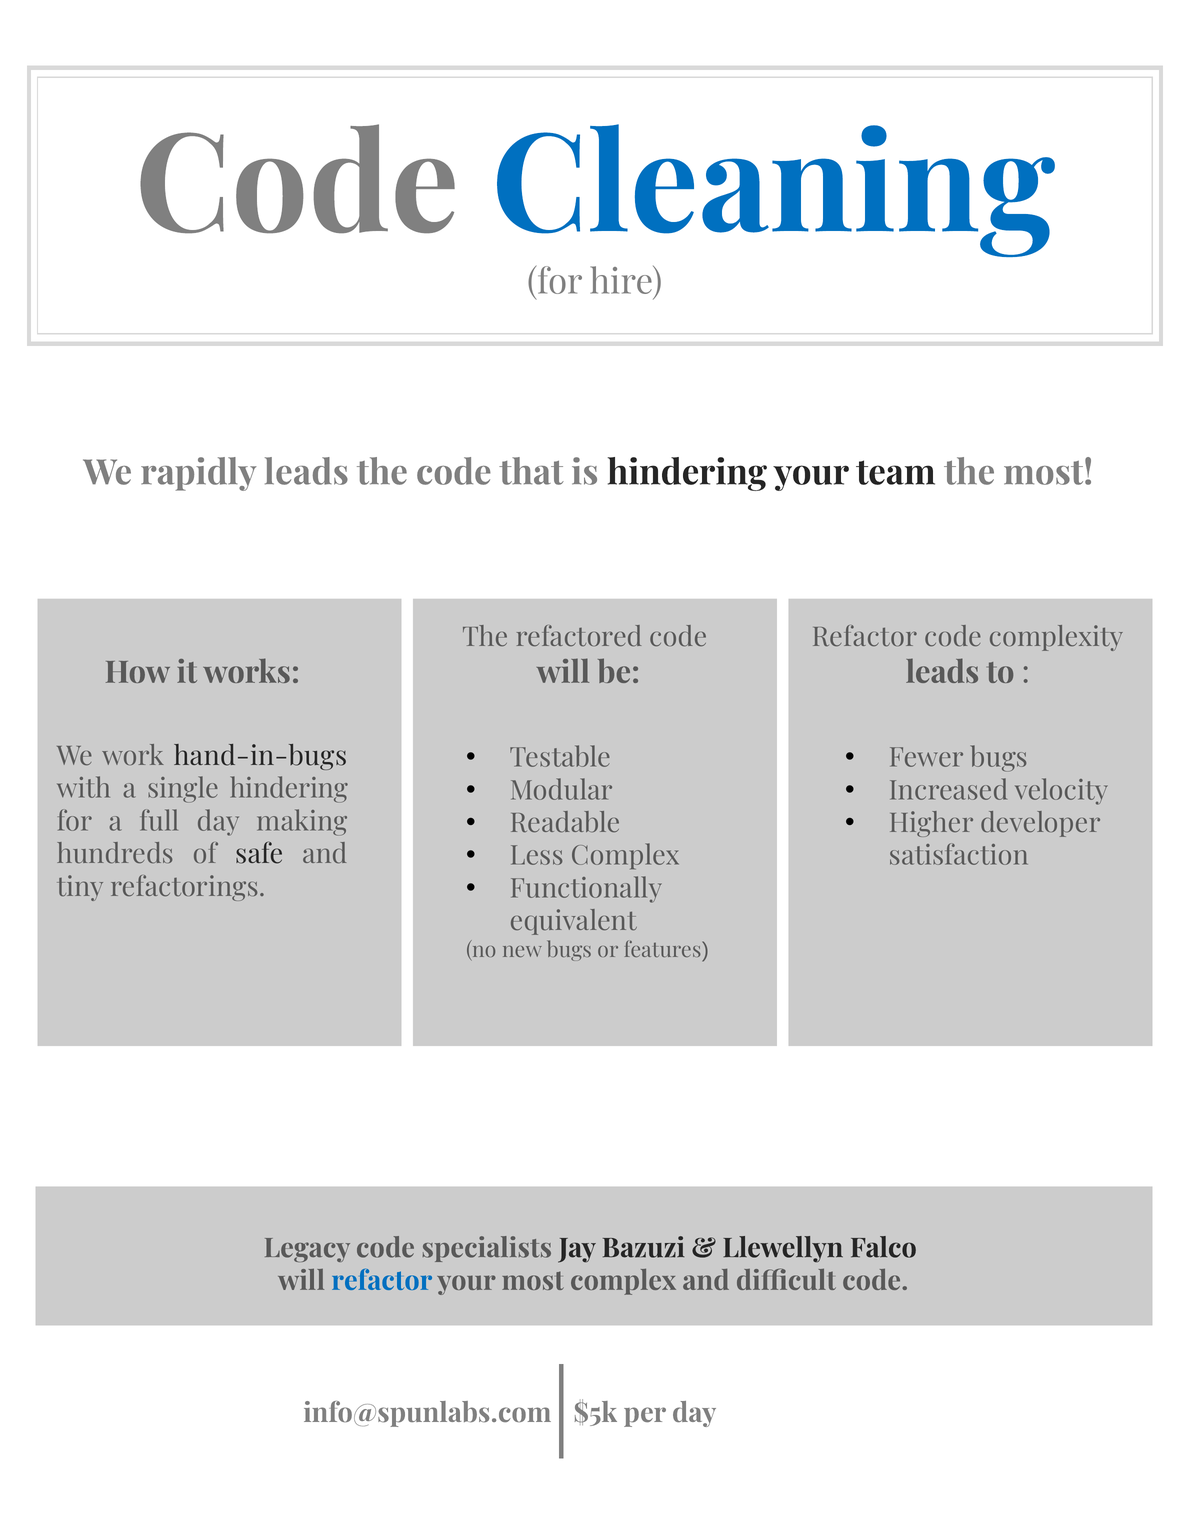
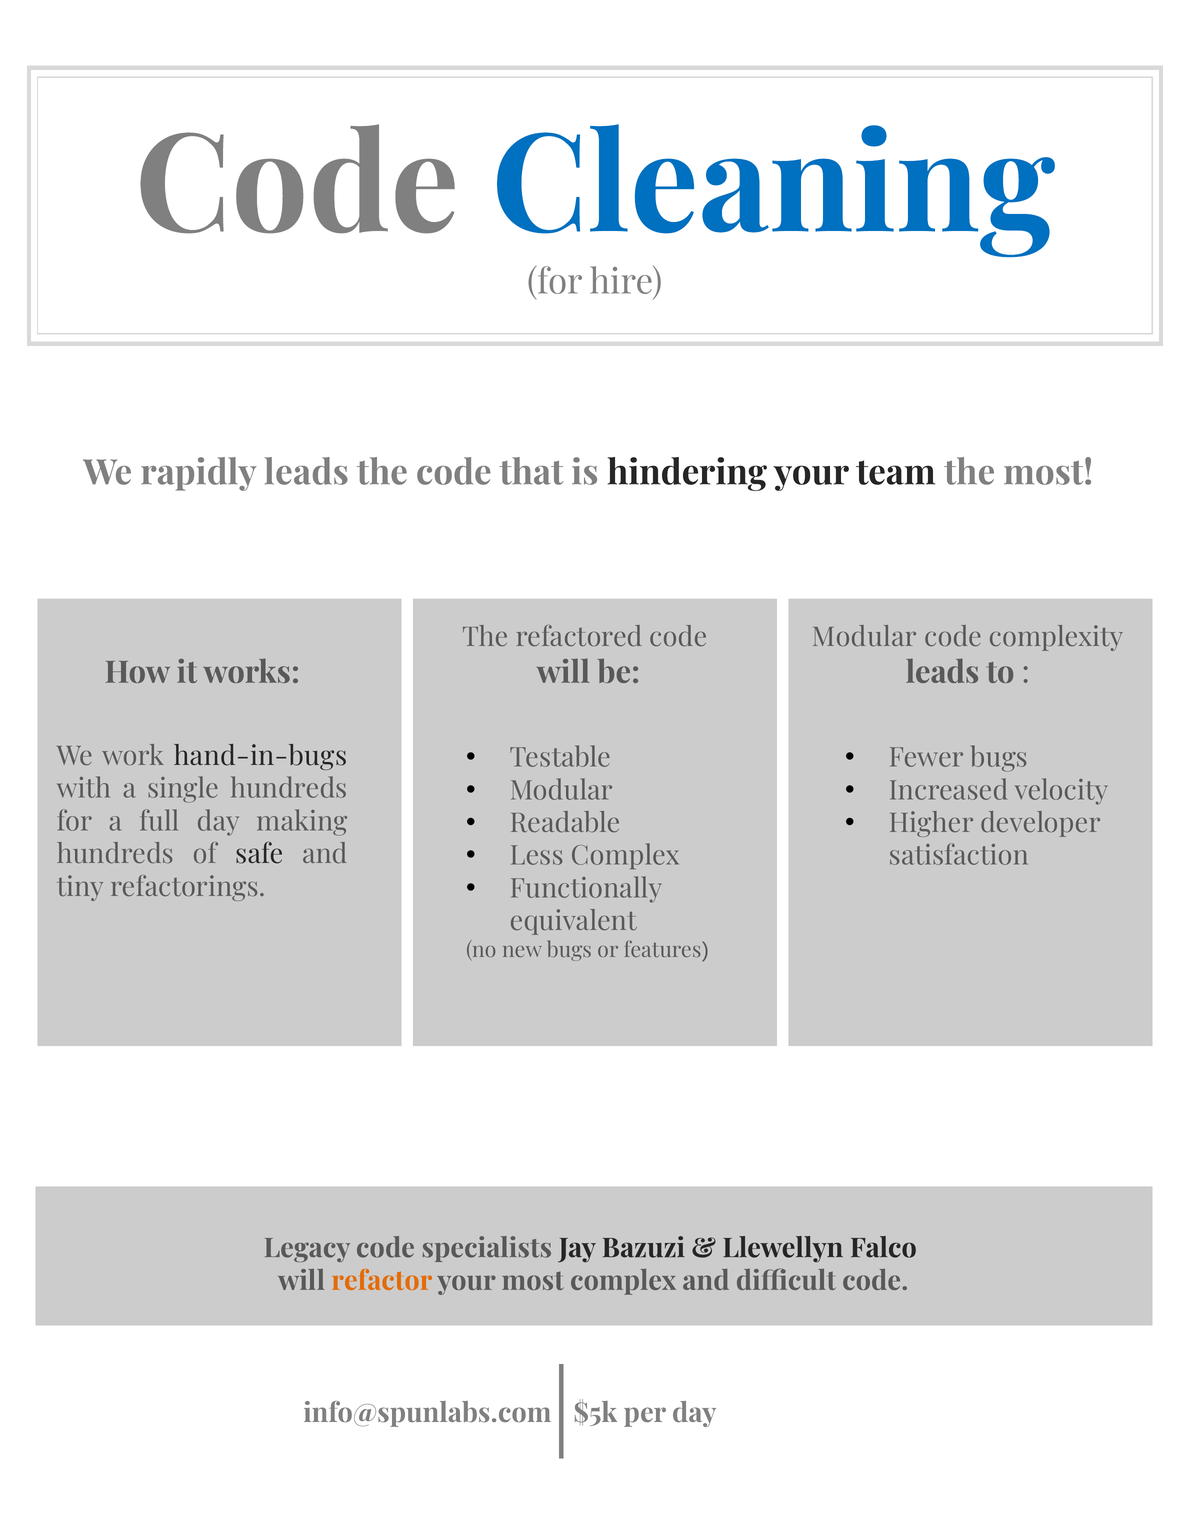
Refactor: Refactor -> Modular (864, 637)
single hindering: hindering -> hundreds (289, 789)
refactor colour: blue -> orange (382, 1281)
